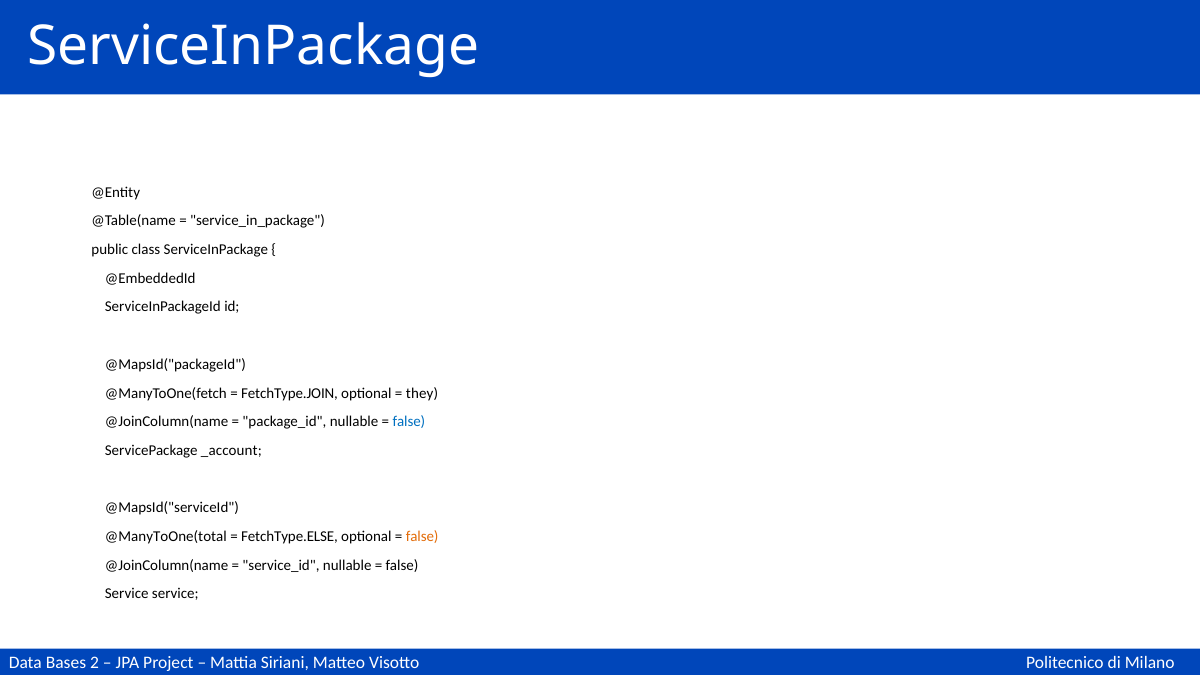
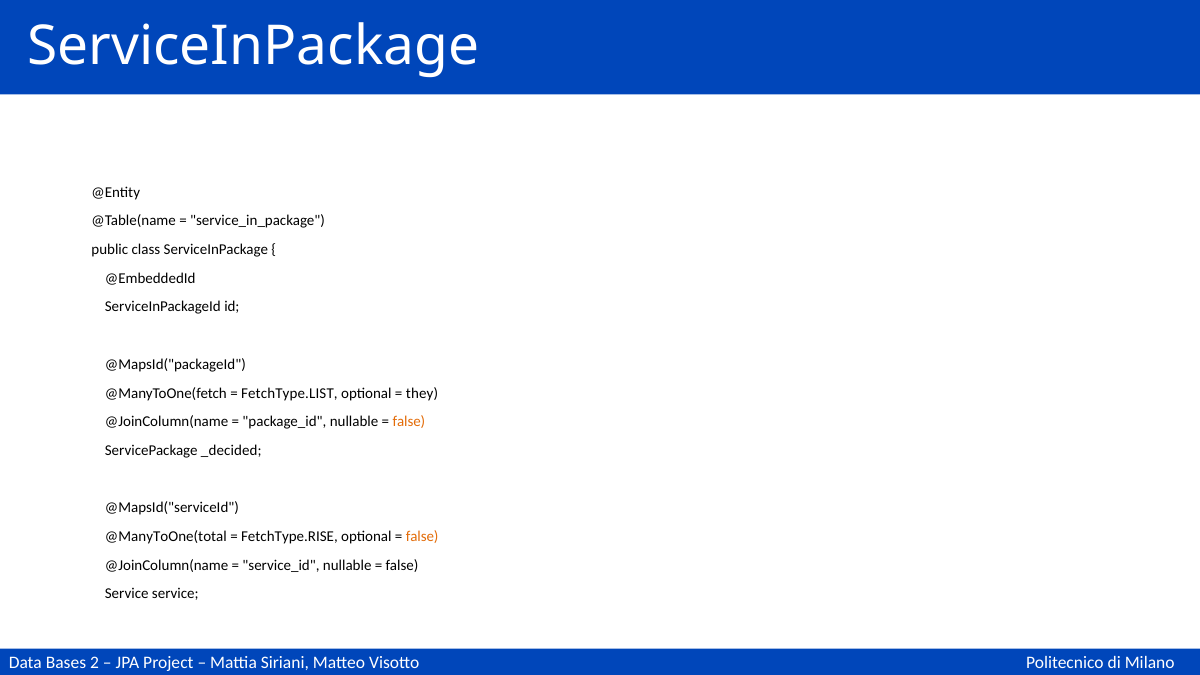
FetchType.JOIN: FetchType.JOIN -> FetchType.LIST (289, 393)
false colour: blue -> orange (409, 422)
_account: _account -> _decided (231, 451)
FetchType.ELSE: FetchType.ELSE -> FetchType.RISE (289, 537)
